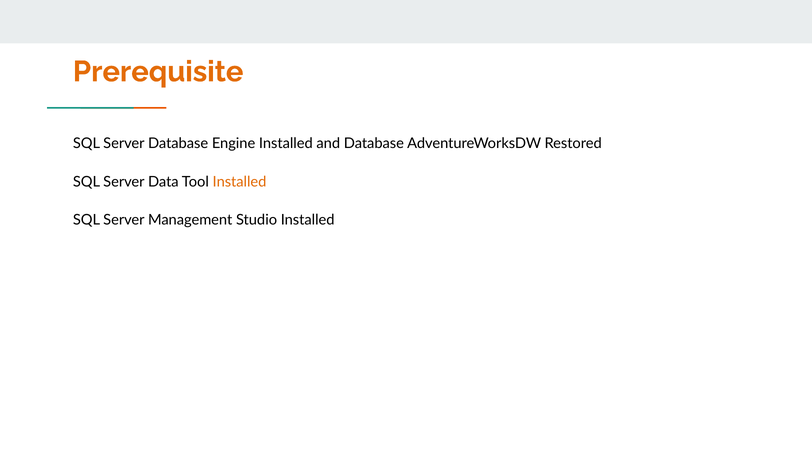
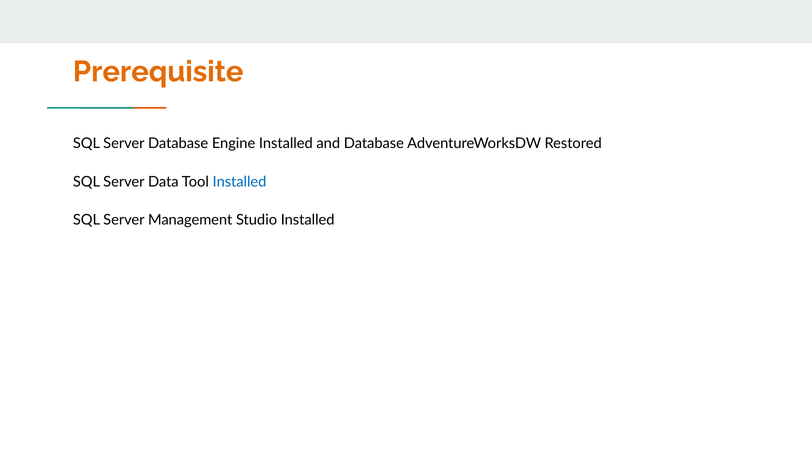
Installed colour: orange -> blue (239, 182)
